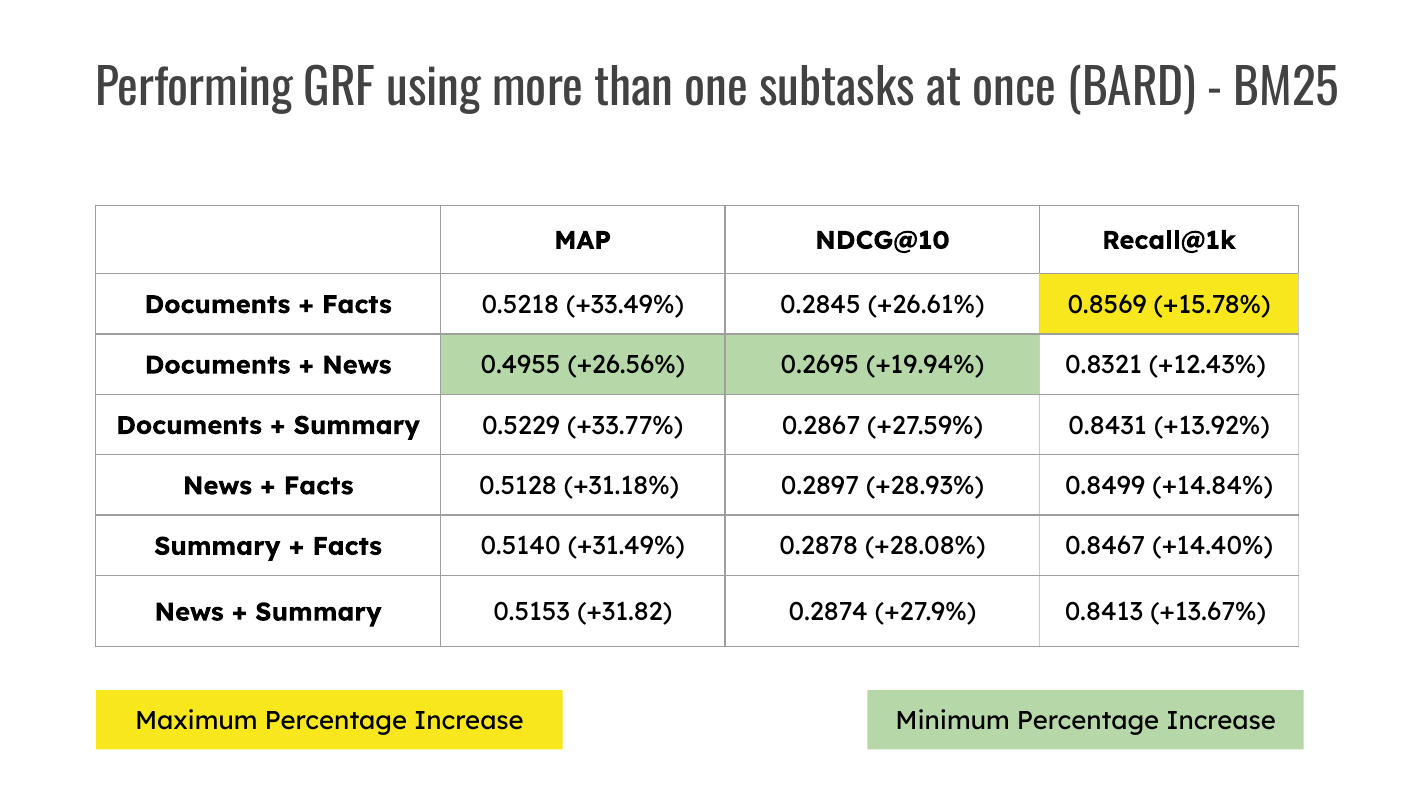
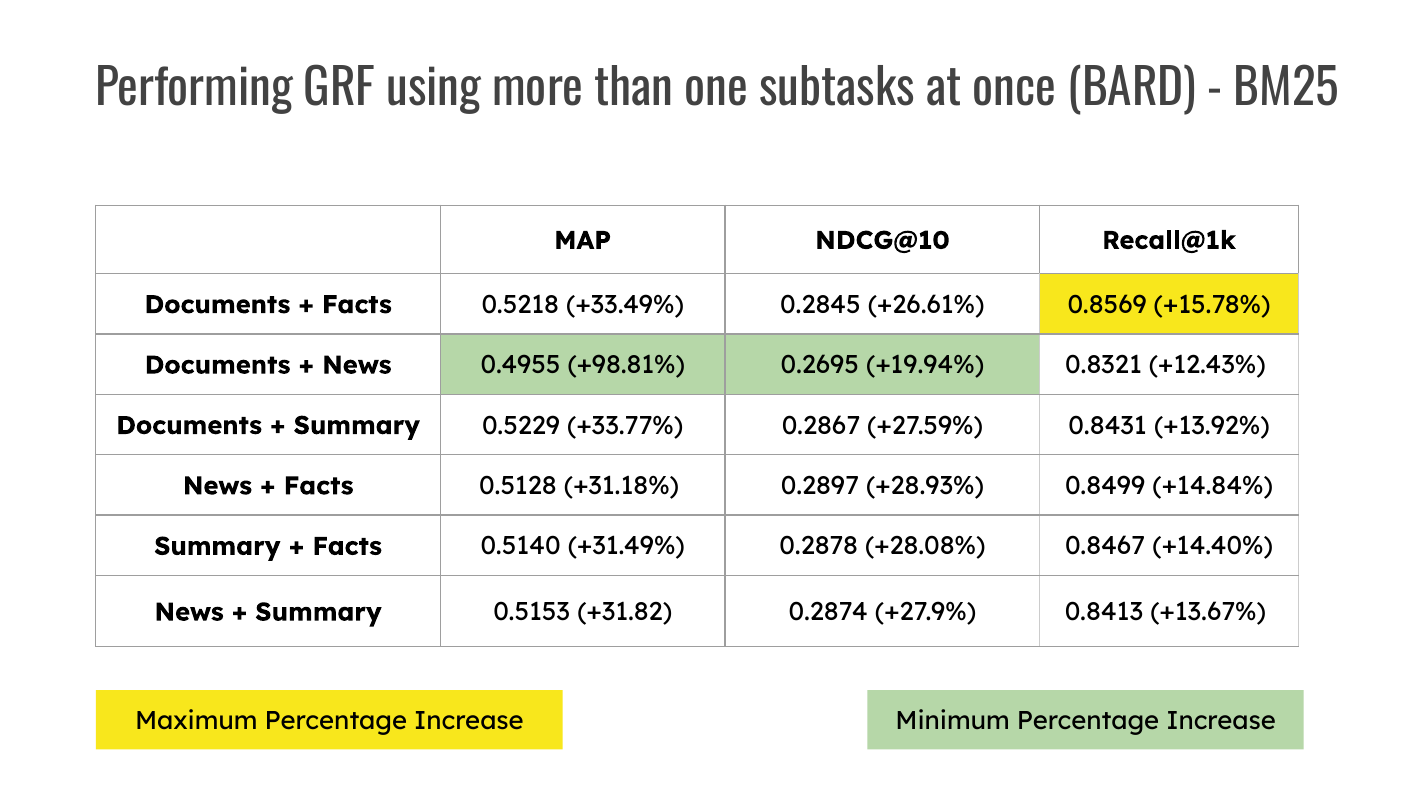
+26.56%: +26.56% -> +98.81% (626, 365)
